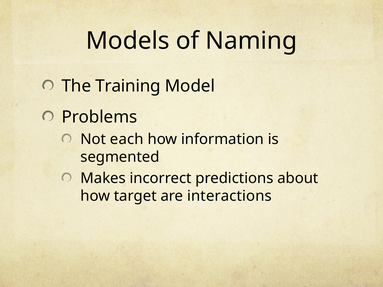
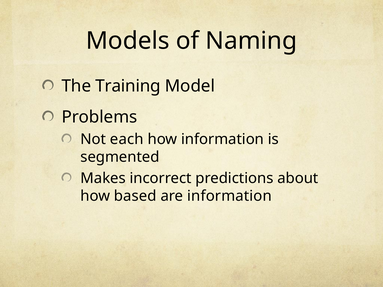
target: target -> based (135, 196)
are interactions: interactions -> information (229, 196)
